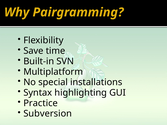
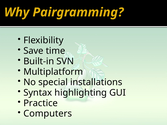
Subversion: Subversion -> Computers (48, 114)
